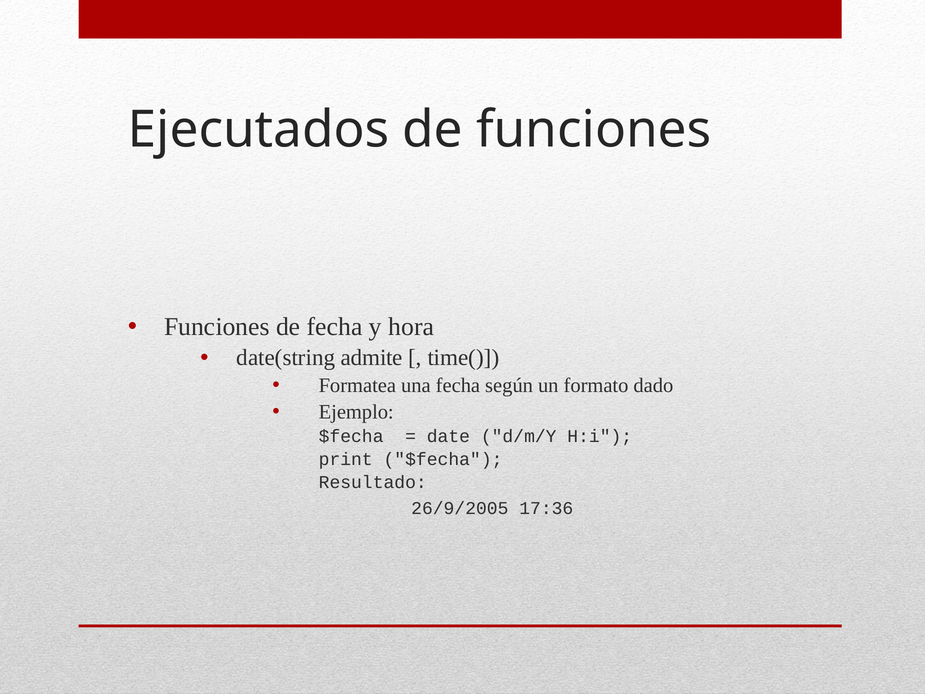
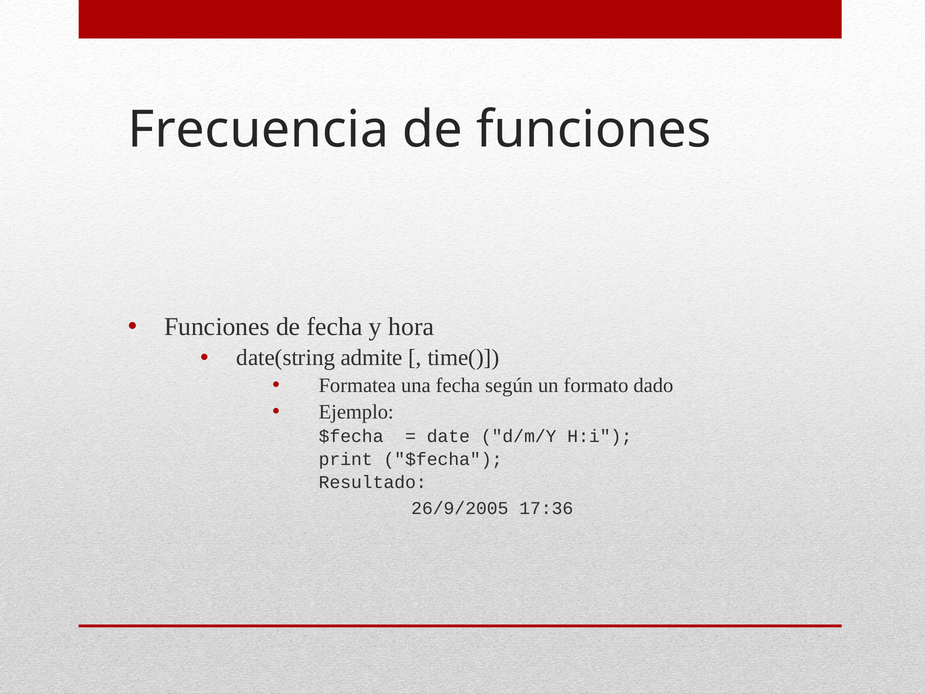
Ejecutados: Ejecutados -> Frecuencia (259, 130)
